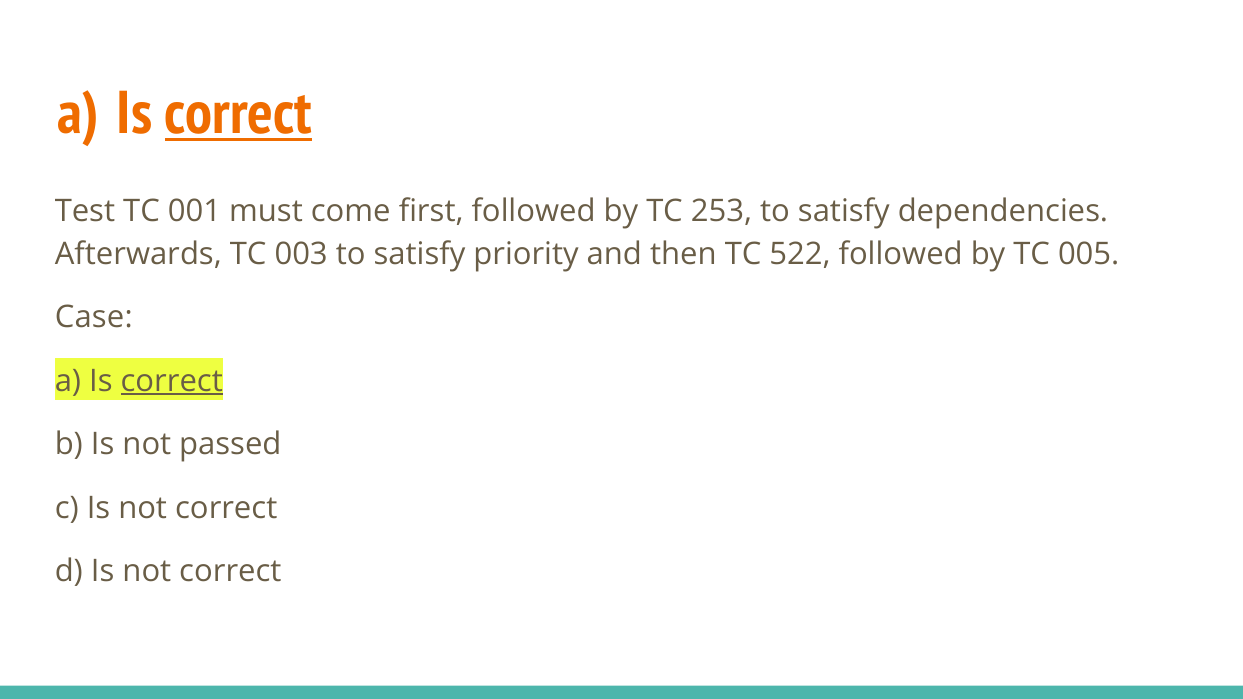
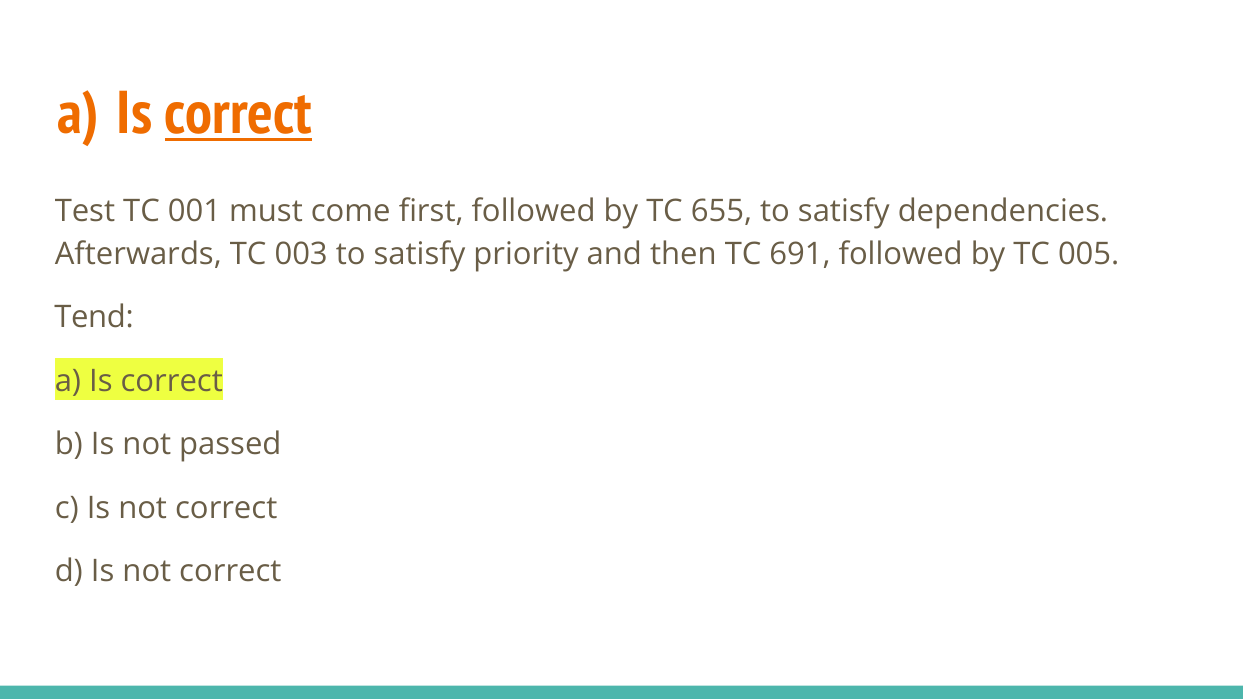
253: 253 -> 655 (722, 211)
522: 522 -> 691 (800, 254)
Case: Case -> Tend (94, 317)
correct underline: present -> none (172, 381)
